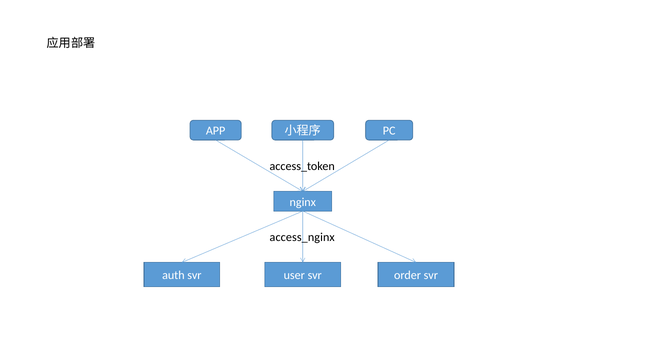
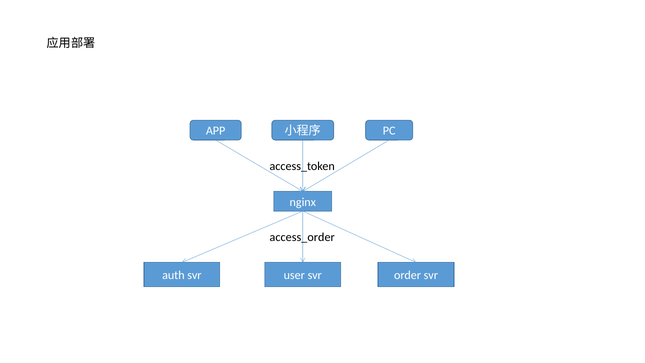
access_nginx: access_nginx -> access_order (302, 237)
